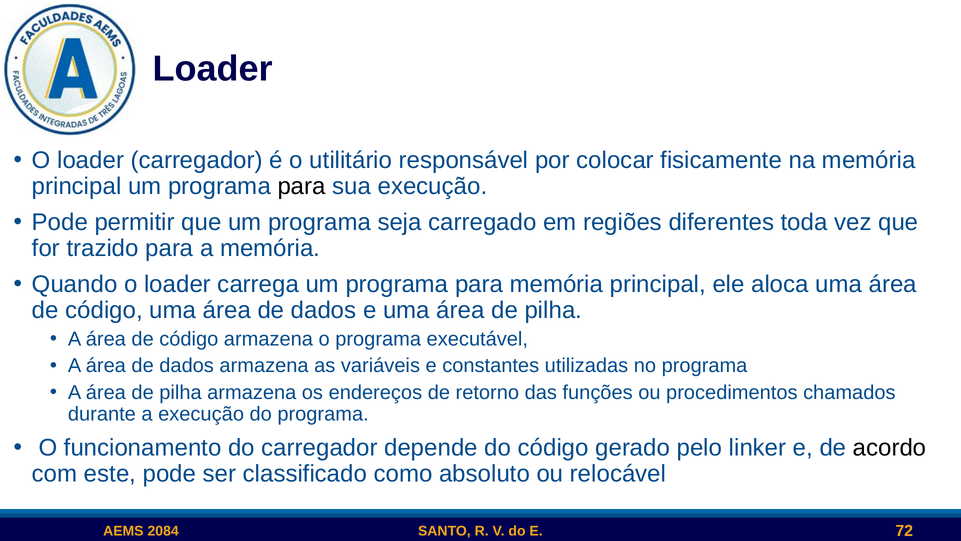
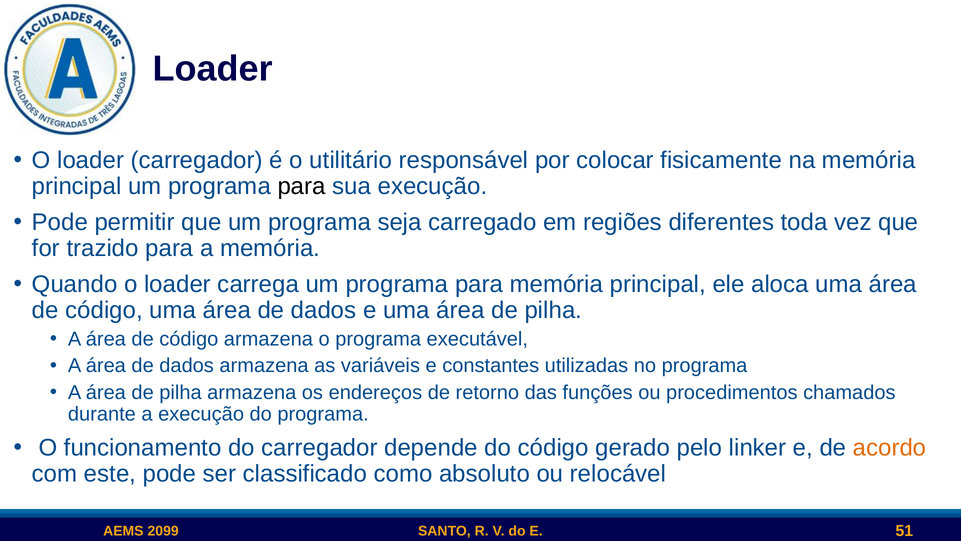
acordo colour: black -> orange (890, 447)
2084: 2084 -> 2099 (163, 531)
72: 72 -> 51 (904, 530)
